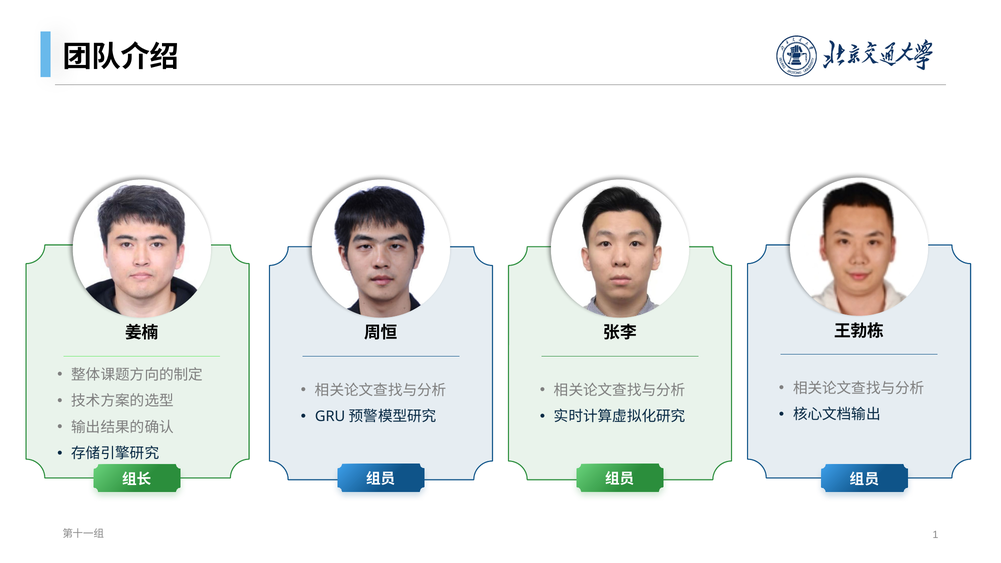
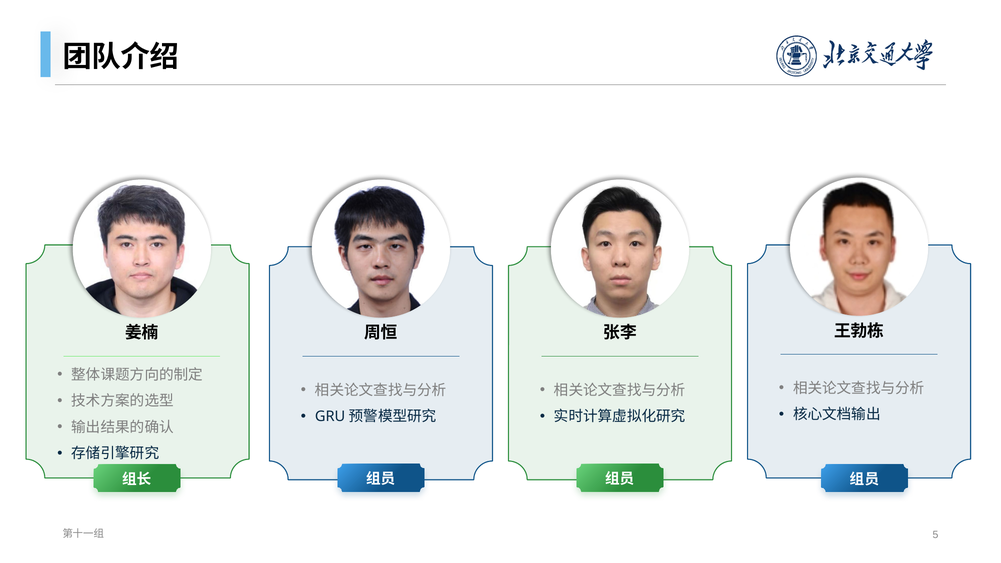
1: 1 -> 5 (935, 535)
